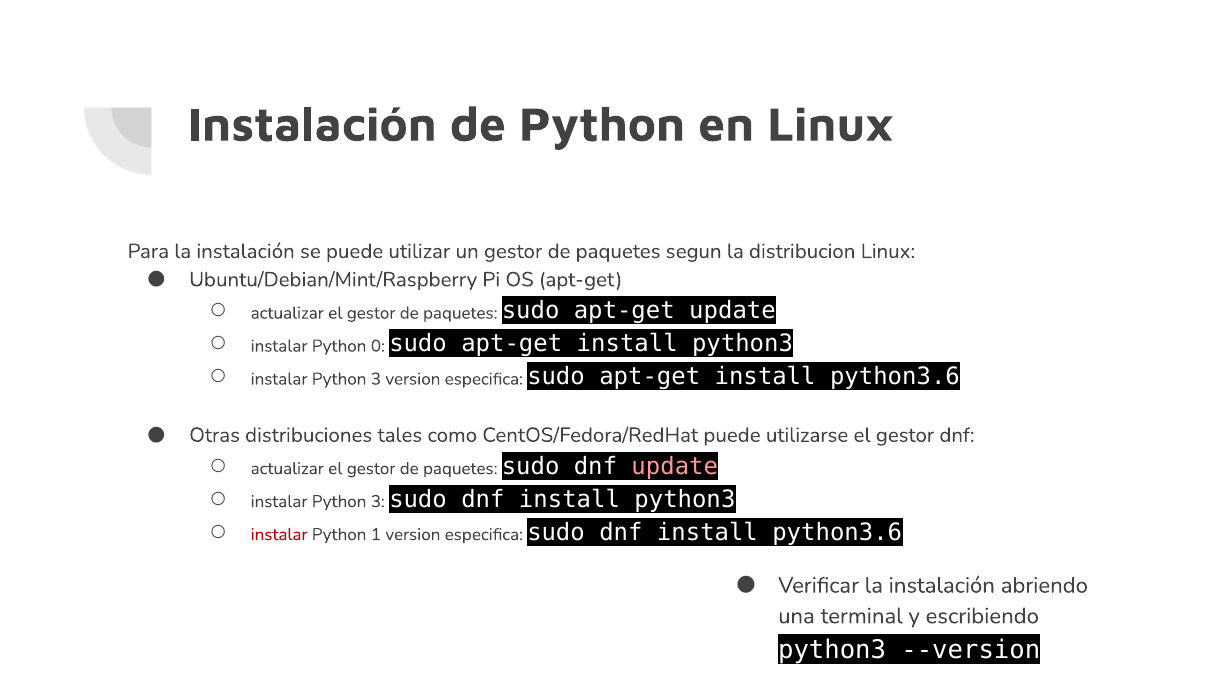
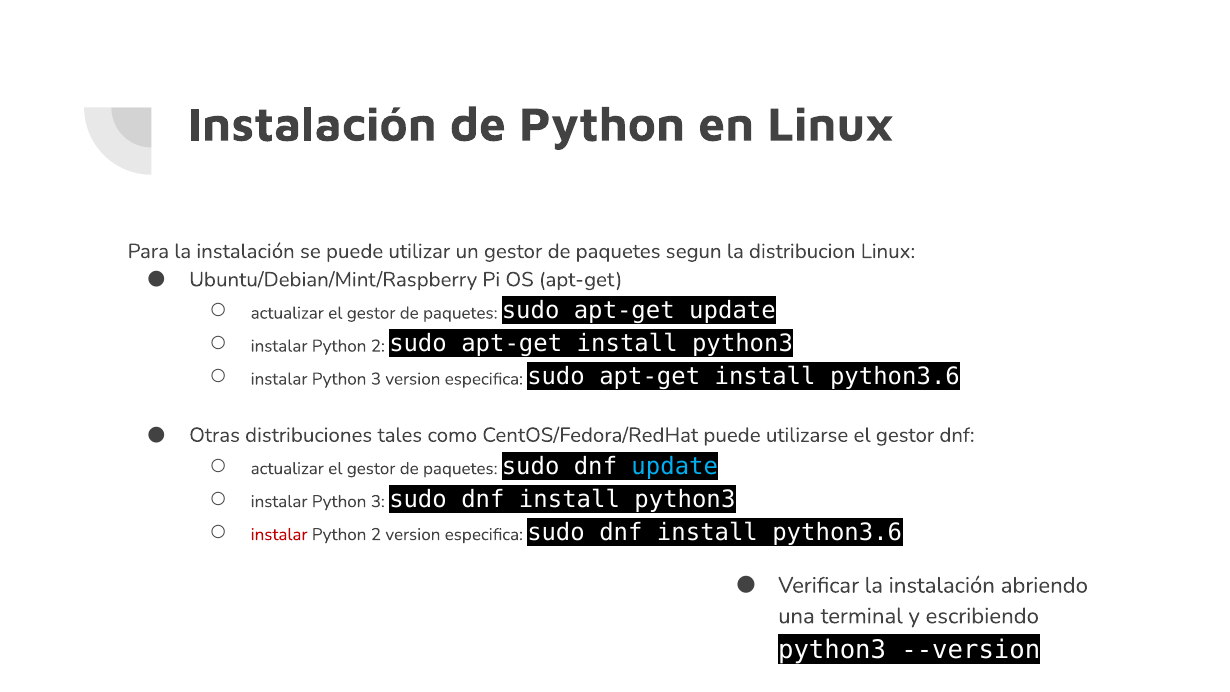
0: 0 -> 2 (378, 346)
update colour: pink -> light blue (675, 466)
1: 1 -> 2 (376, 534)
